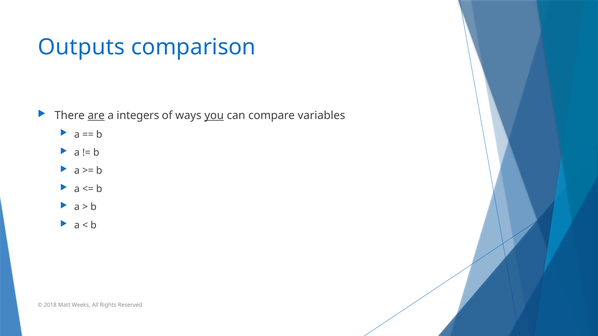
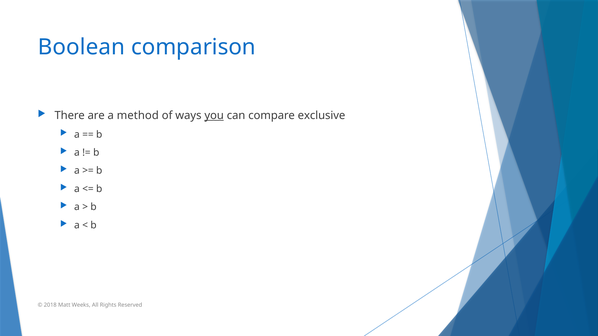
Outputs: Outputs -> Boolean (81, 47)
are underline: present -> none (96, 116)
integers: integers -> method (138, 116)
variables: variables -> exclusive (322, 116)
